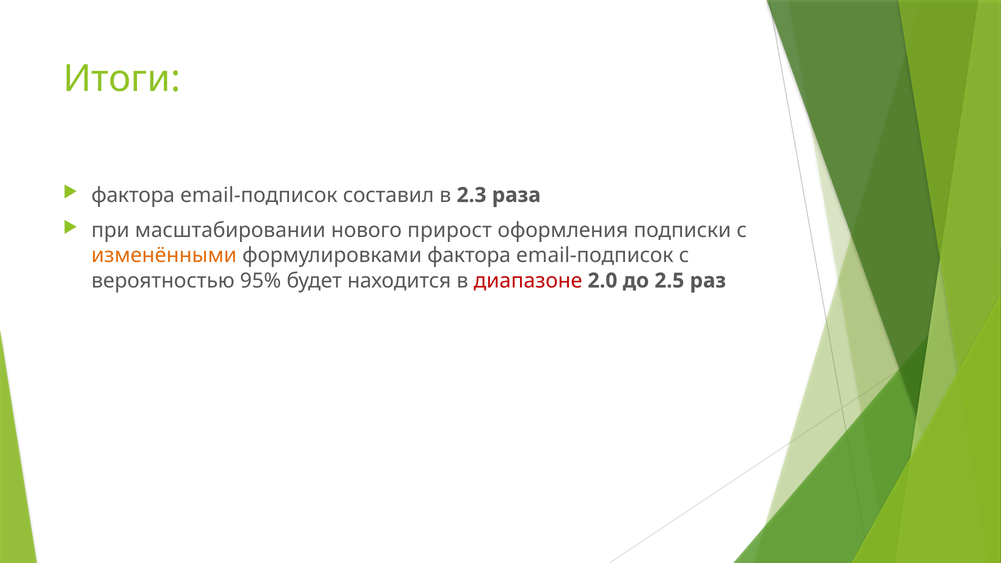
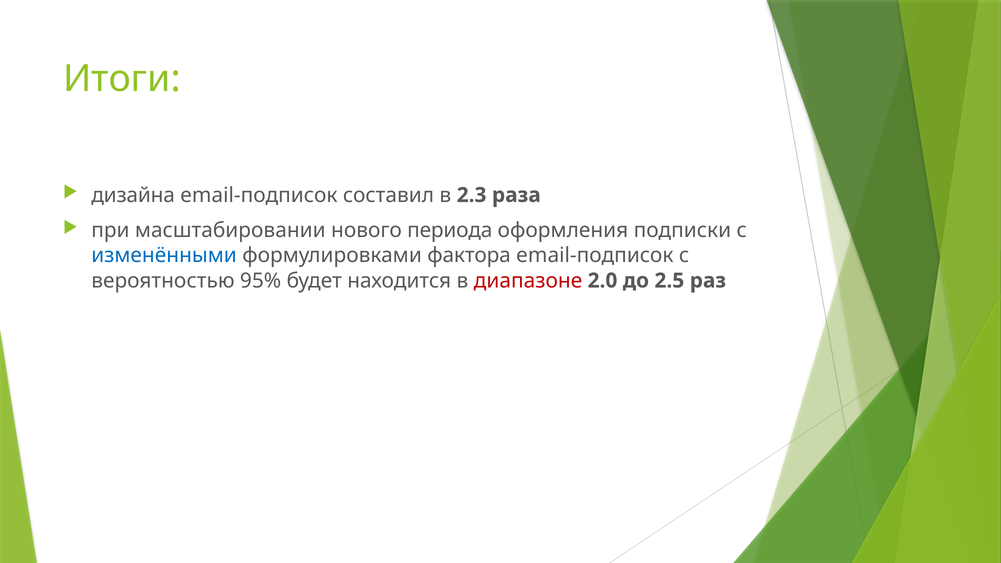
фактора: фактора -> дизайна (133, 195)
прирост: прирост -> периода (450, 231)
изменёнными colour: orange -> blue (164, 256)
